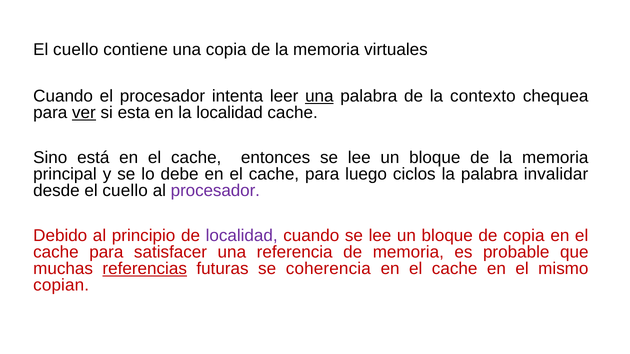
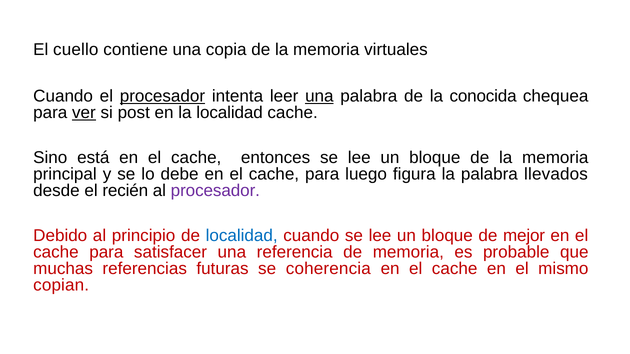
procesador underline: none -> present (162, 96)
contexto: contexto -> conocida (483, 96)
esta: esta -> post (134, 113)
ciclos: ciclos -> figura (414, 174)
invalidar: invalidar -> llevados (556, 174)
desde el cuello: cuello -> recién (125, 191)
localidad colour: purple -> blue (242, 236)
de copia: copia -> mejor (524, 236)
referencias underline: present -> none (145, 269)
